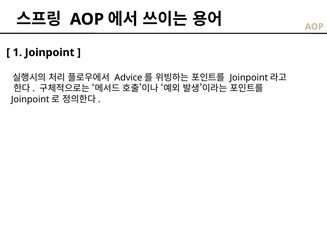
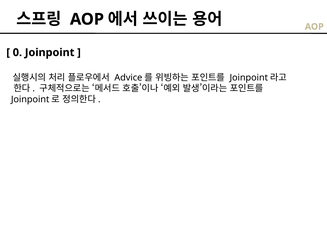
1: 1 -> 0 (17, 52)
